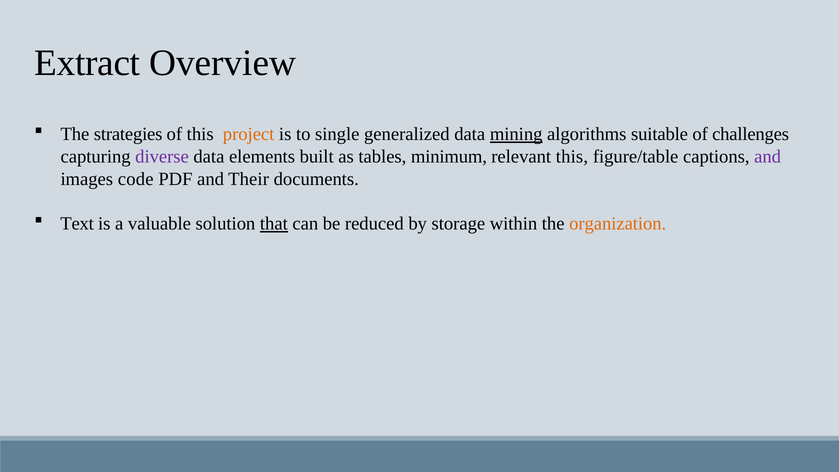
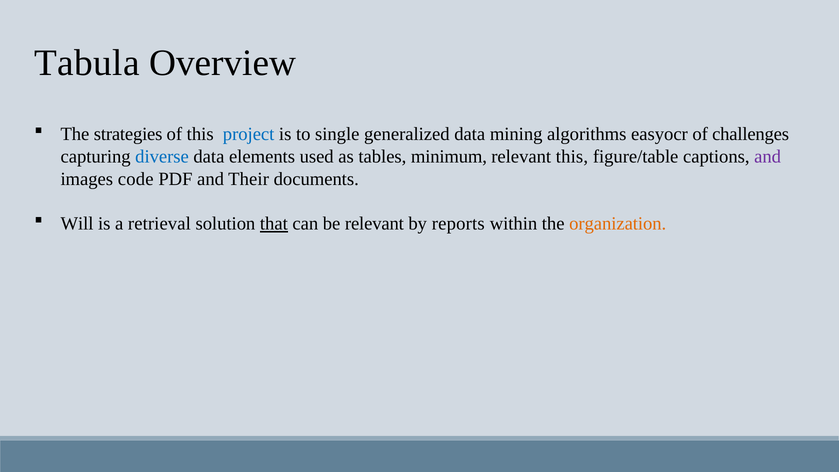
Extract: Extract -> Tabula (87, 63)
project colour: orange -> blue (249, 134)
mining underline: present -> none (516, 134)
suitable: suitable -> easyocr (659, 134)
diverse colour: purple -> blue (162, 157)
built: built -> used (317, 157)
Text: Text -> Will (77, 224)
valuable: valuable -> retrieval (159, 224)
be reduced: reduced -> relevant (374, 224)
storage: storage -> reports (458, 224)
